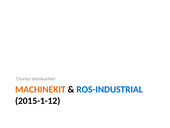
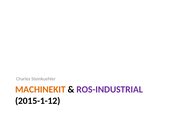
ROS-INDUSTRIAL colour: blue -> purple (110, 89)
